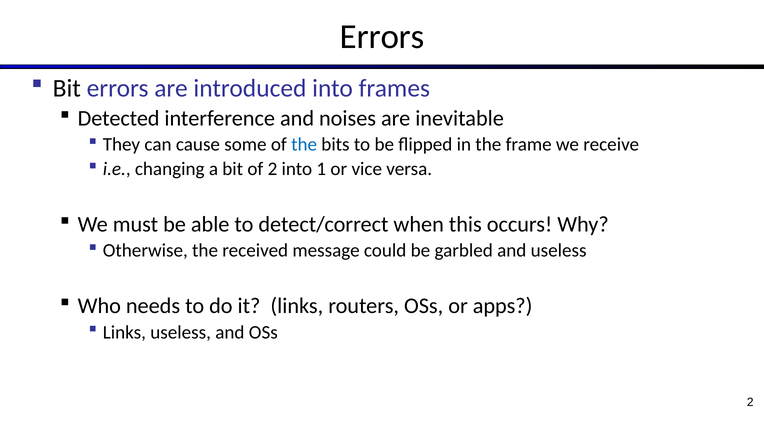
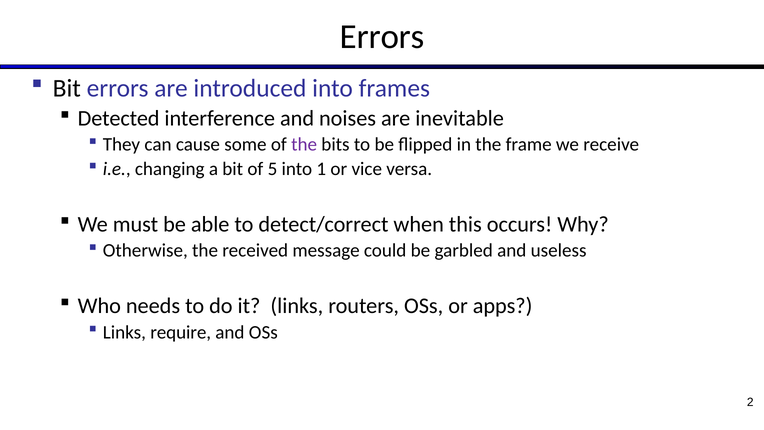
the colour: blue -> purple (304, 145)
of 2: 2 -> 5 (272, 169)
Links useless: useless -> require (181, 332)
